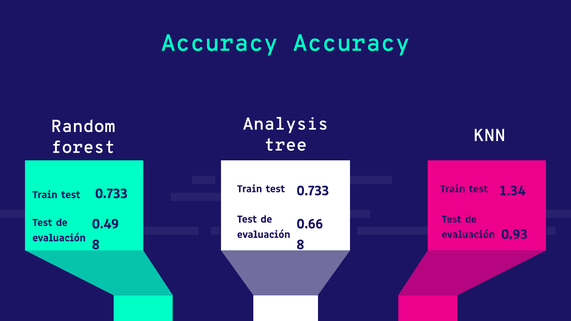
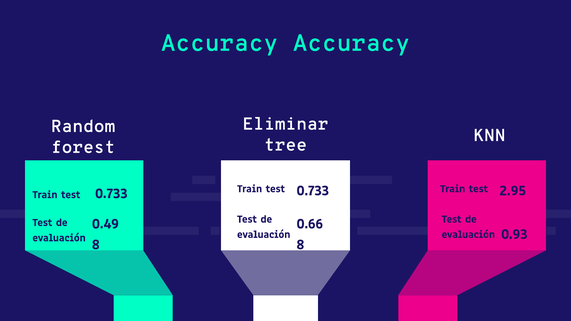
Analysis: Analysis -> Eliminar (286, 124)
1.34: 1.34 -> 2.95 (513, 190)
